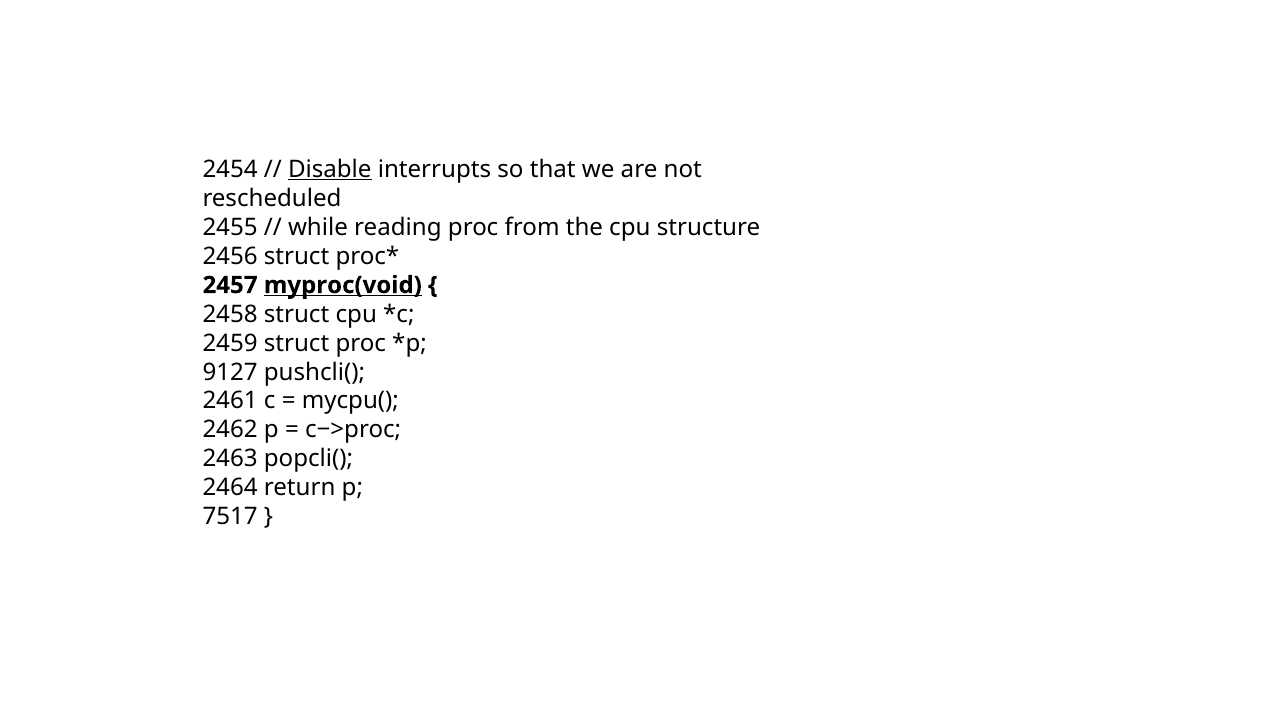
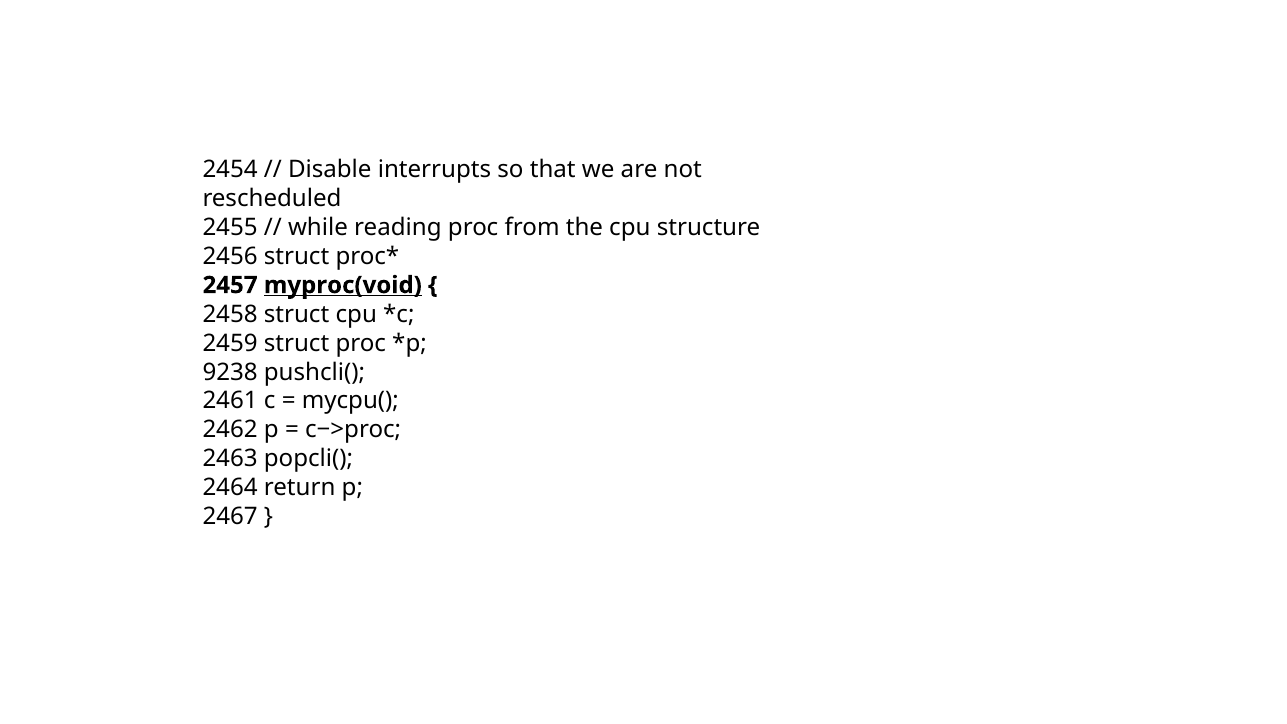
Disable underline: present -> none (330, 169)
9127: 9127 -> 9238 (230, 372)
7517: 7517 -> 2467 (230, 517)
